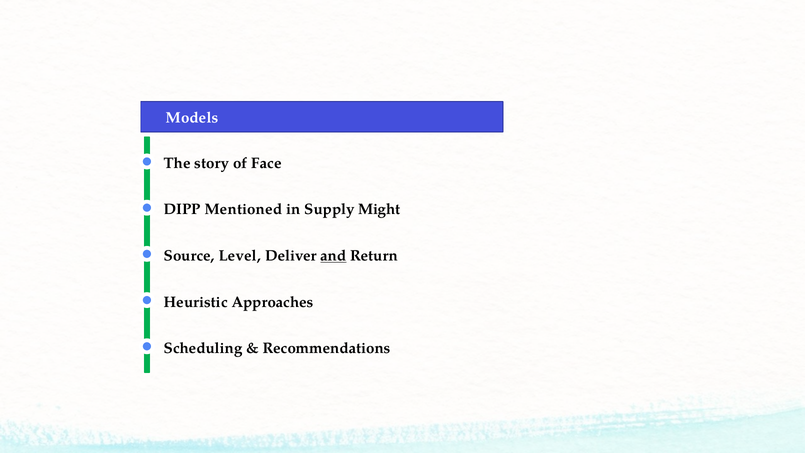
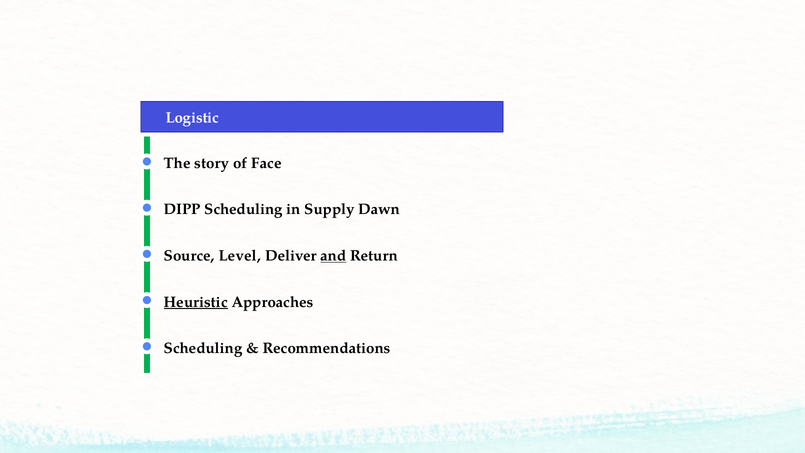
Models: Models -> Logistic (192, 118)
DIPP Mentioned: Mentioned -> Scheduling (244, 209)
Might: Might -> Dawn (379, 209)
Heuristic underline: none -> present (196, 302)
